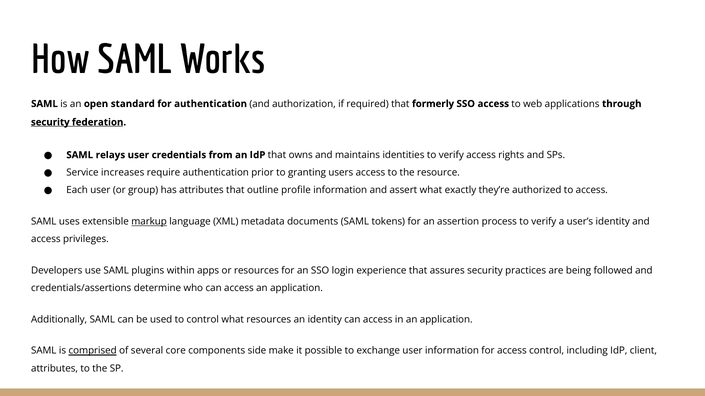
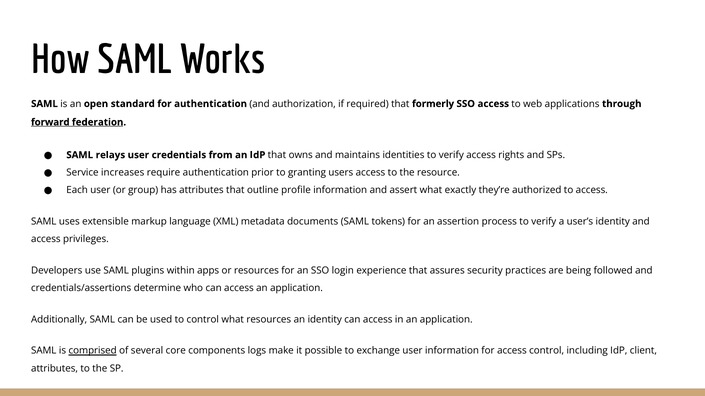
security: security -> forward (50, 122)
markup underline: present -> none (149, 222)
side: side -> logs (257, 351)
